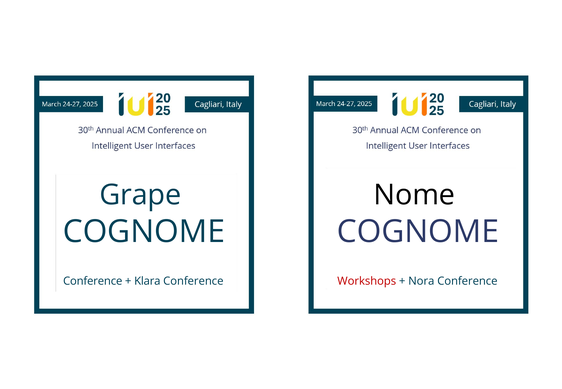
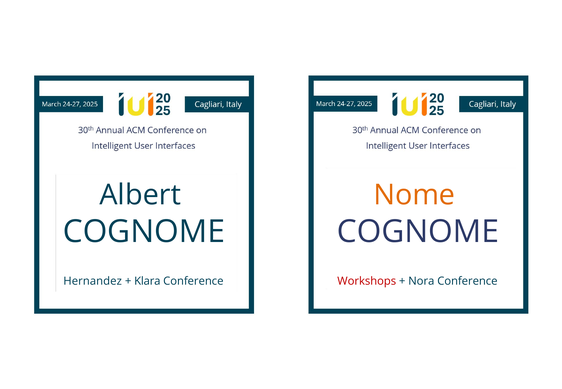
Grape: Grape -> Albert (140, 195)
Nome colour: black -> orange (414, 195)
Conference: Conference -> Hernandez (93, 281)
